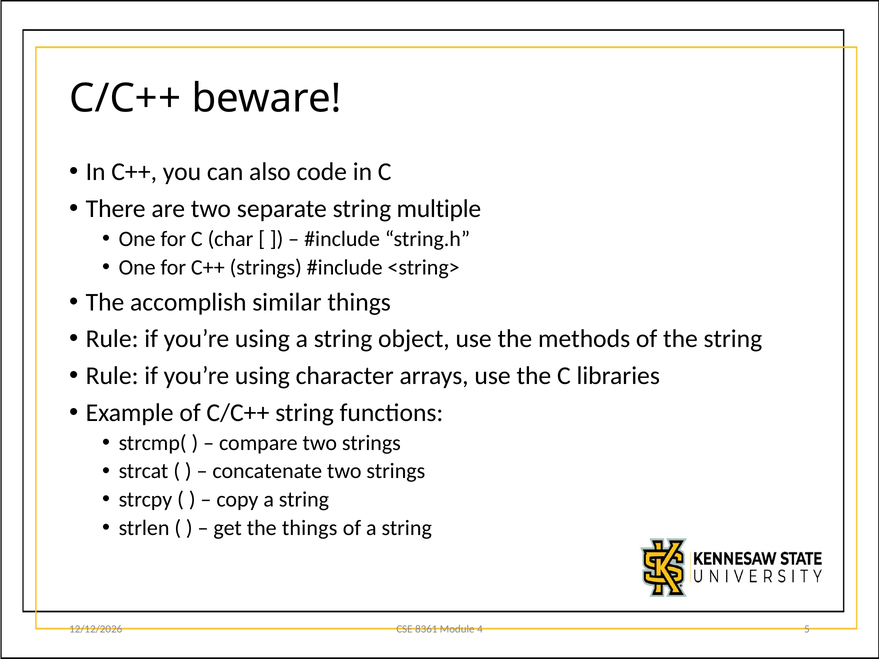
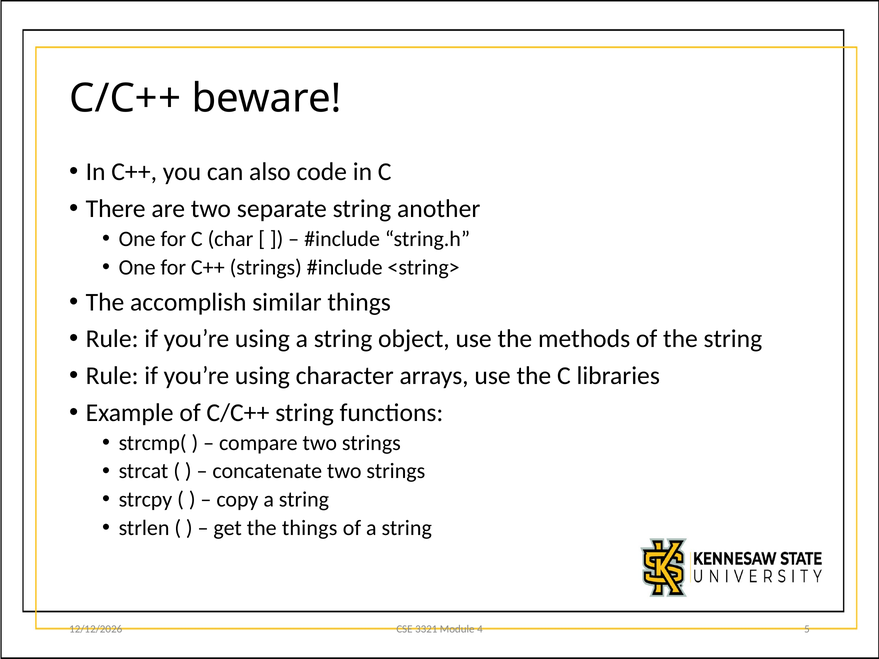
multiple: multiple -> another (439, 209)
8361: 8361 -> 3321 (426, 629)
